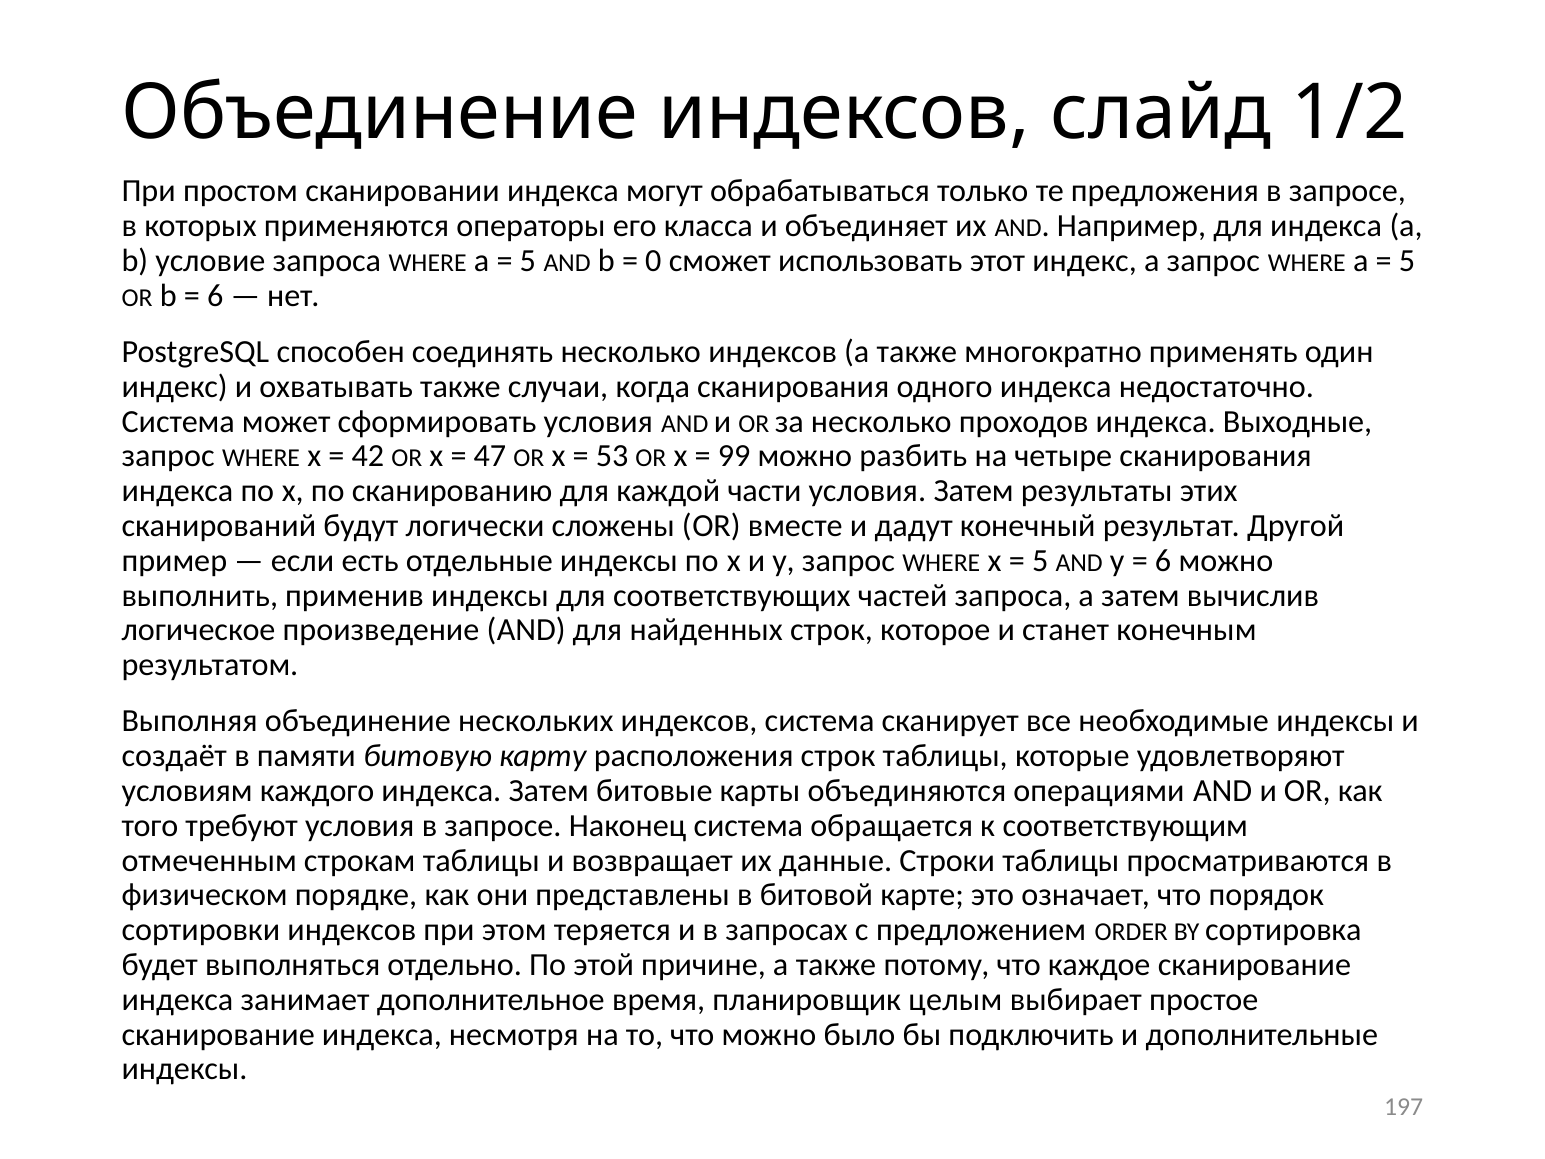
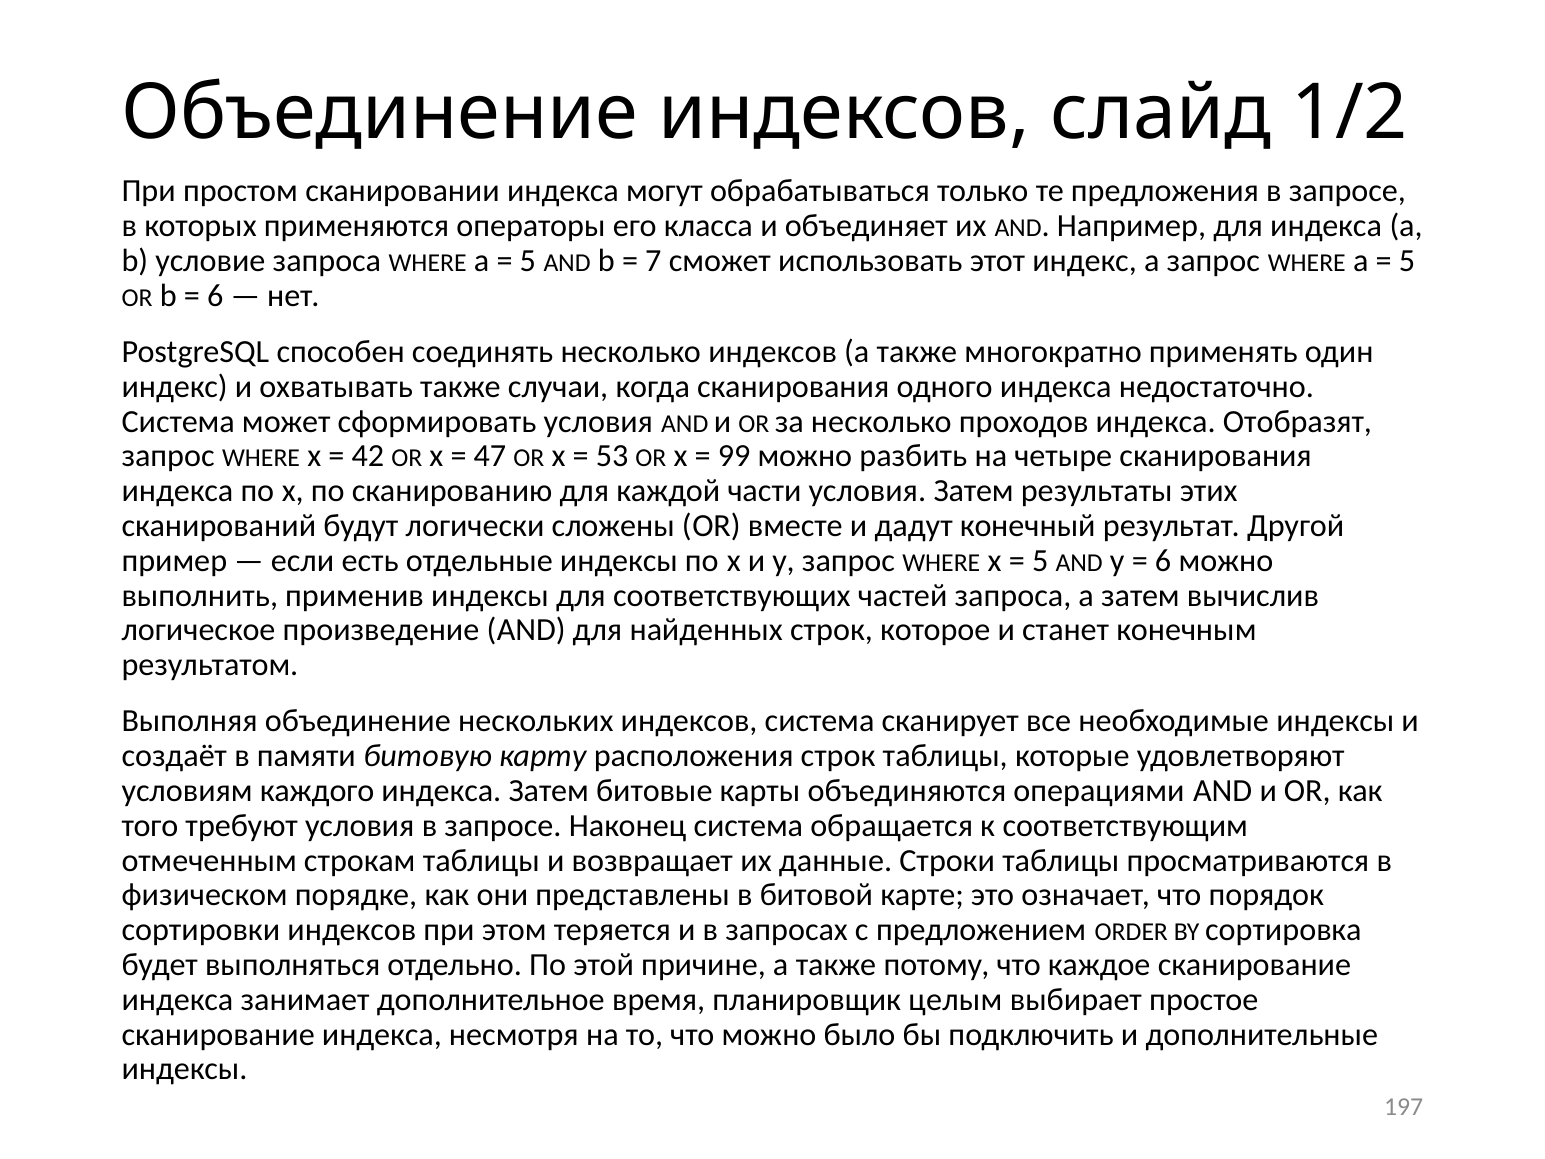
0: 0 -> 7 (653, 261)
Выходные: Выходные -> Отобразят (1297, 421)
